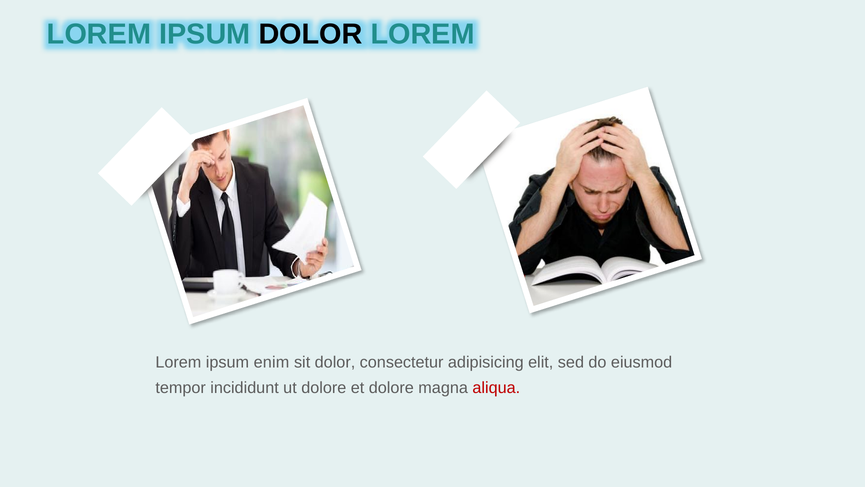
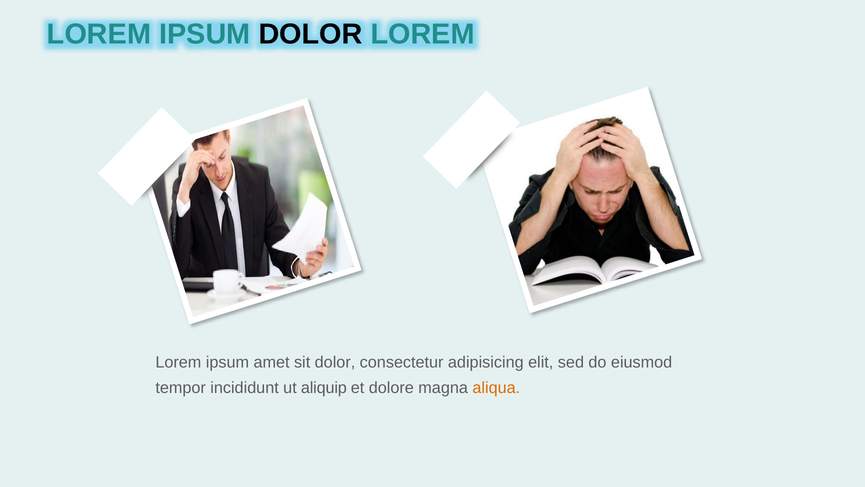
enim: enim -> amet (272, 362)
ut dolore: dolore -> aliquip (324, 388)
aliqua colour: red -> orange (496, 388)
